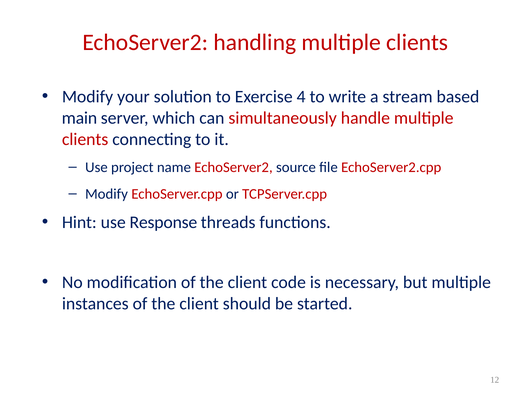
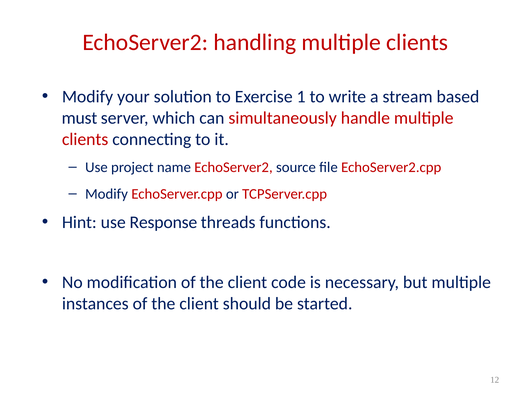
4: 4 -> 1 (301, 97)
main: main -> must (79, 118)
